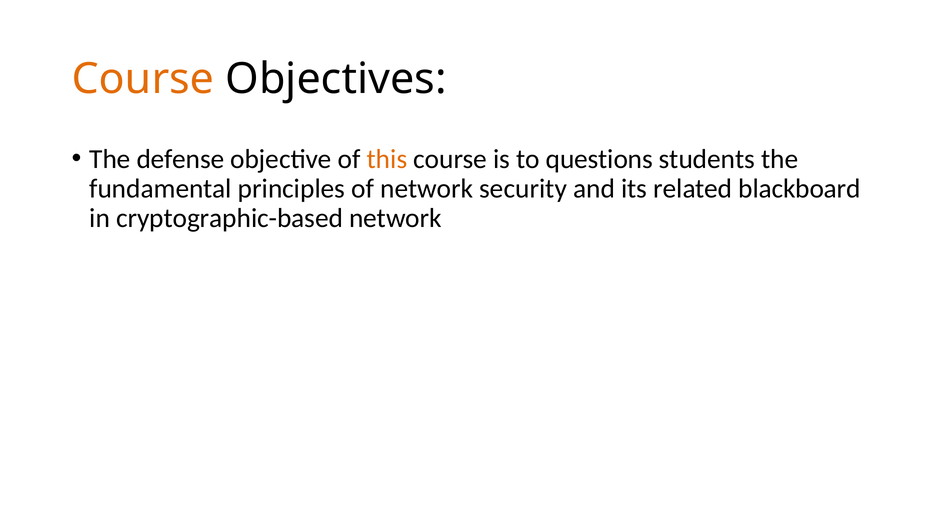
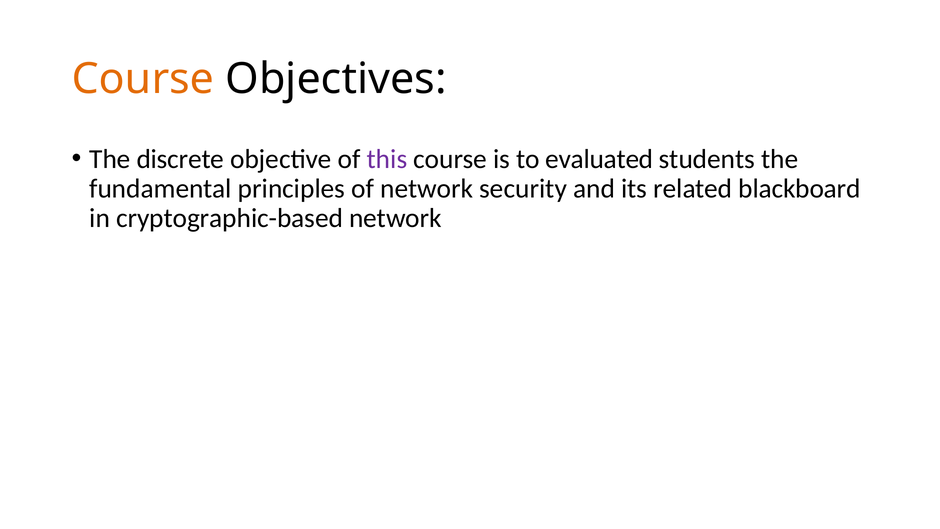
defense: defense -> discrete (180, 159)
this colour: orange -> purple (387, 159)
questions: questions -> evaluated (599, 159)
